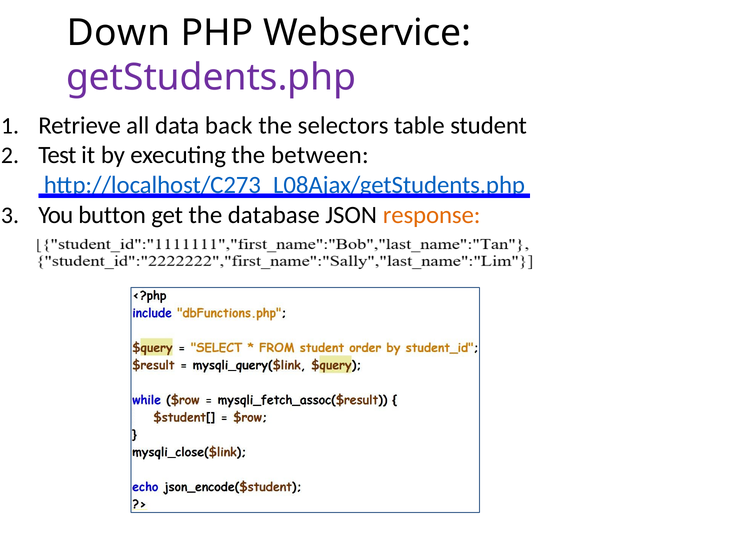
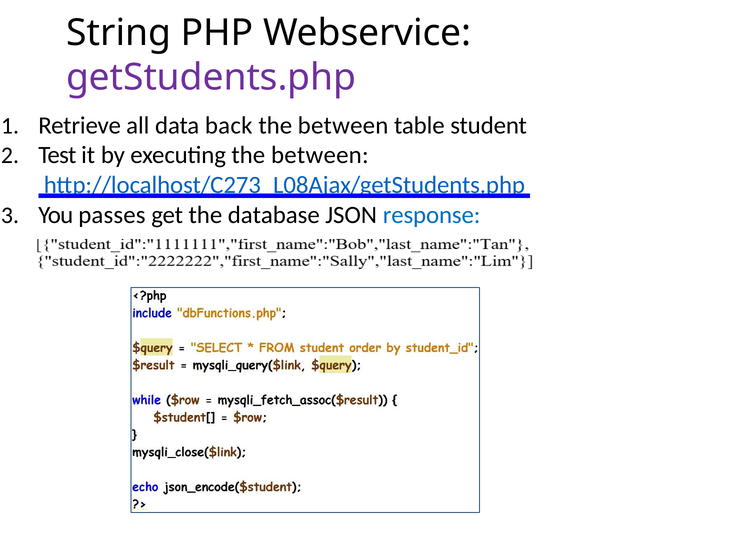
Down: Down -> String (119, 33)
selectors: selectors -> between (343, 125)
button: button -> passes (112, 215)
response colour: orange -> blue (432, 215)
